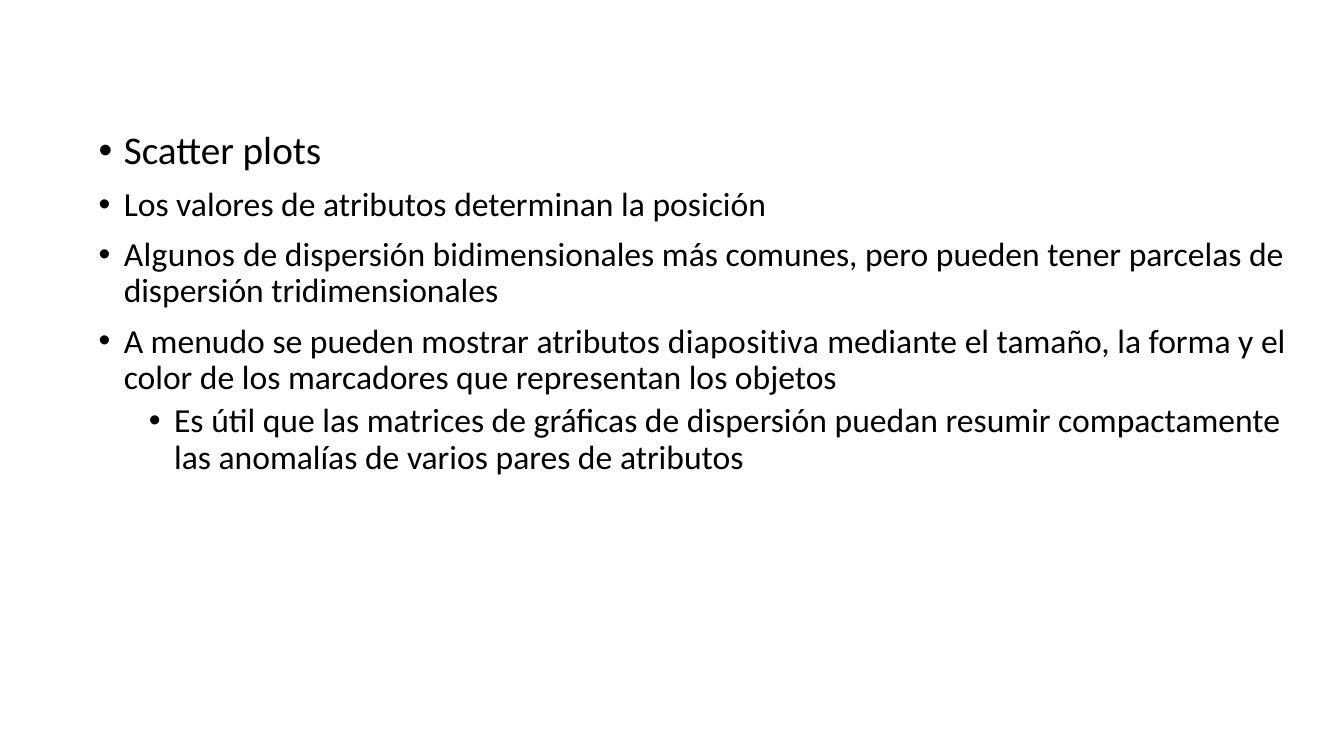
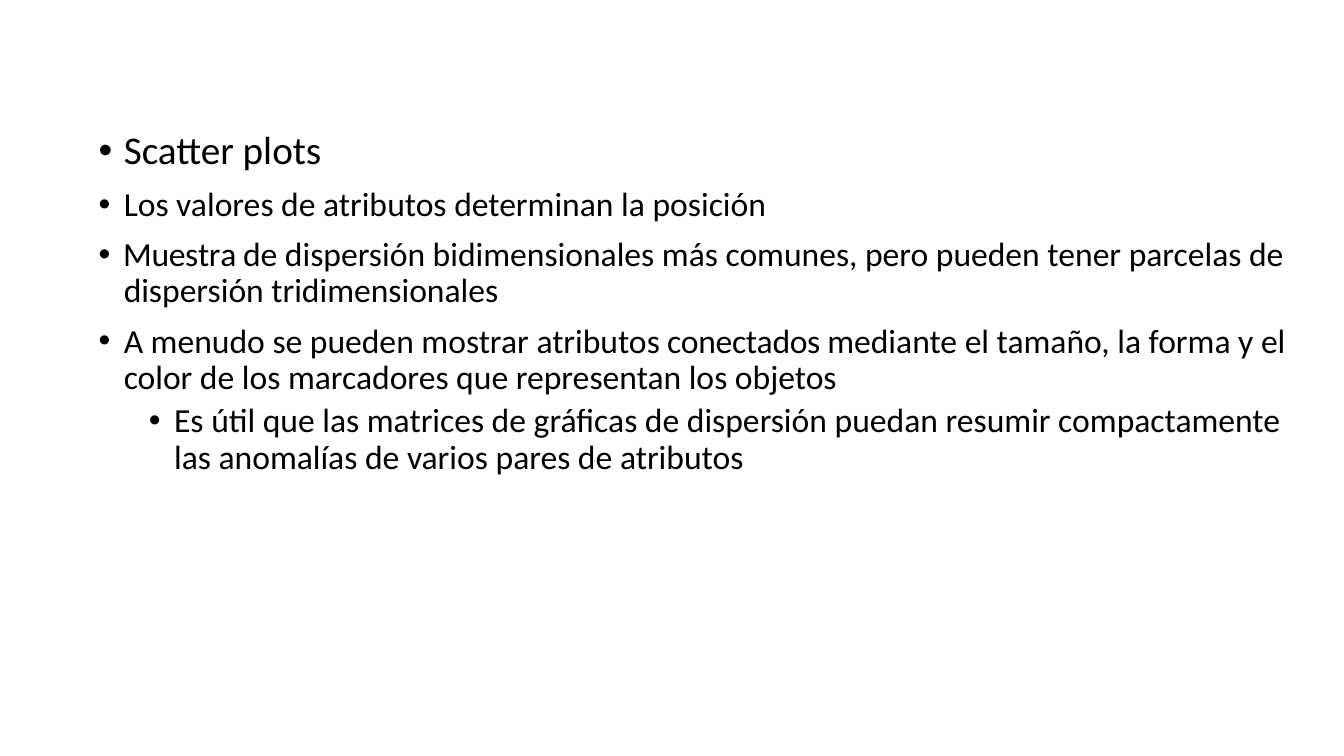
Algunos: Algunos -> Muestra (180, 256)
diapositiva: diapositiva -> conectados (744, 342)
